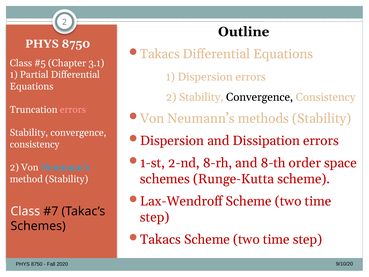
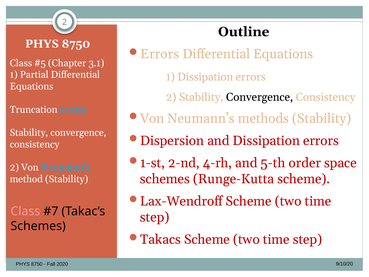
Takacs: Takacs -> Errors (160, 54)
1 Dispersion: Dispersion -> Dissipation (205, 77)
errors colour: pink -> light blue (73, 109)
8-rh: 8-rh -> 4-rh (217, 163)
8-th: 8-th -> 5-th (273, 163)
Class colour: white -> pink (25, 211)
